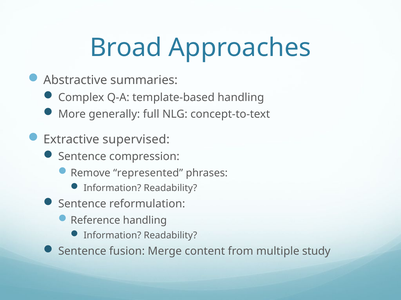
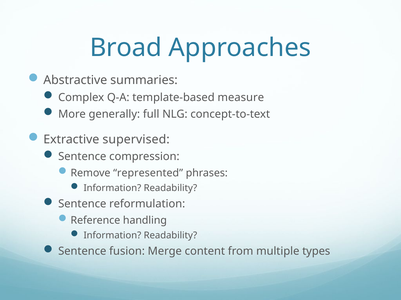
template-based handling: handling -> measure (241, 98)
study: study -> types (316, 252)
